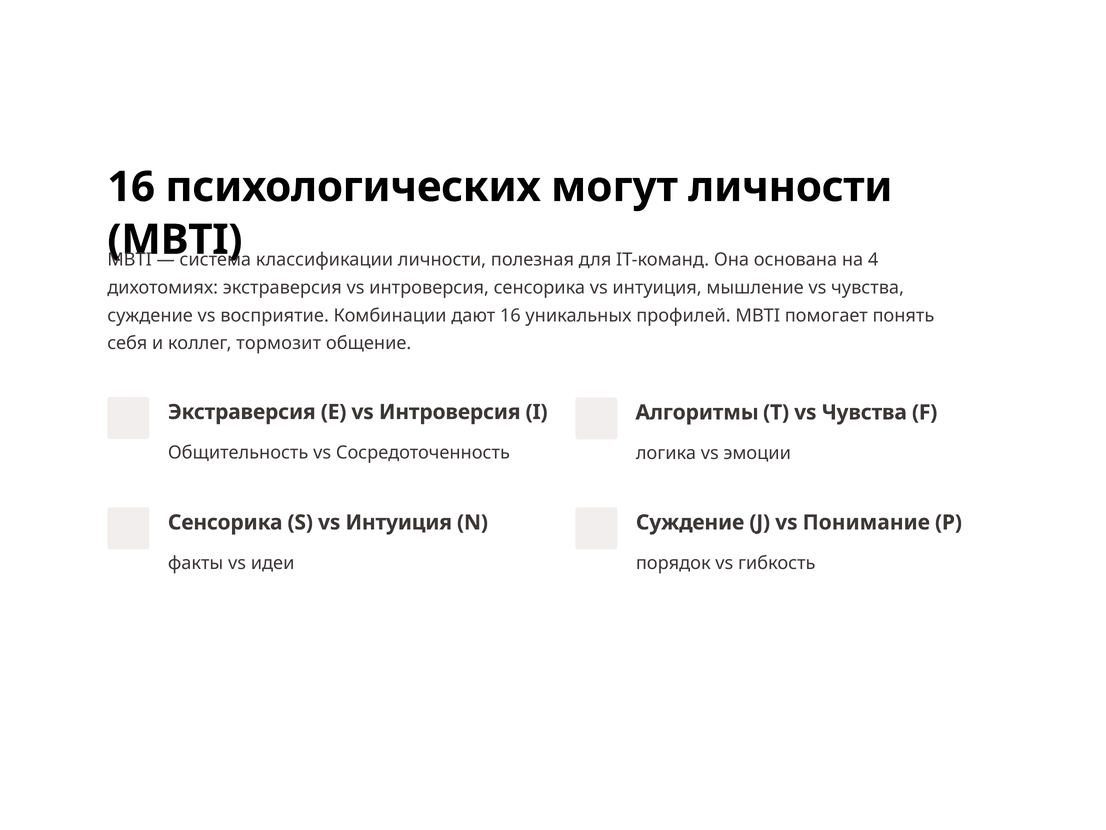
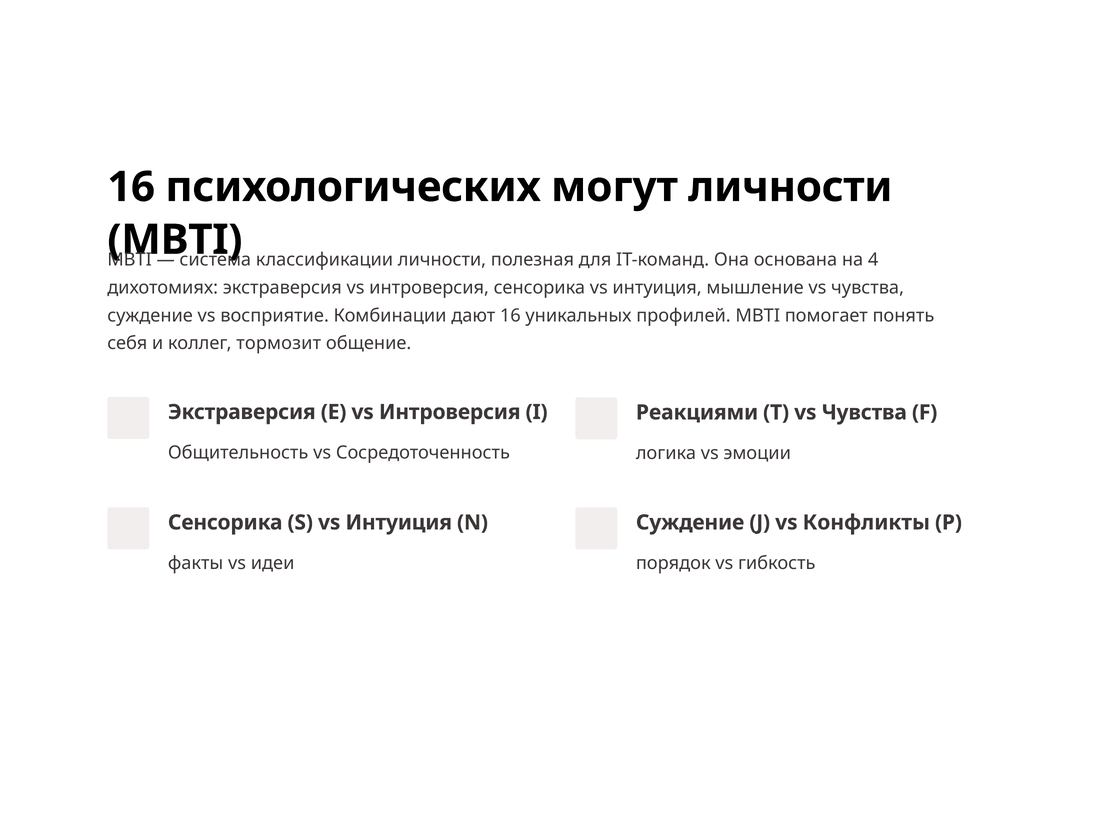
Алгоритмы: Алгоритмы -> Реакциями (697, 412)
Понимание: Понимание -> Конфликты (866, 522)
